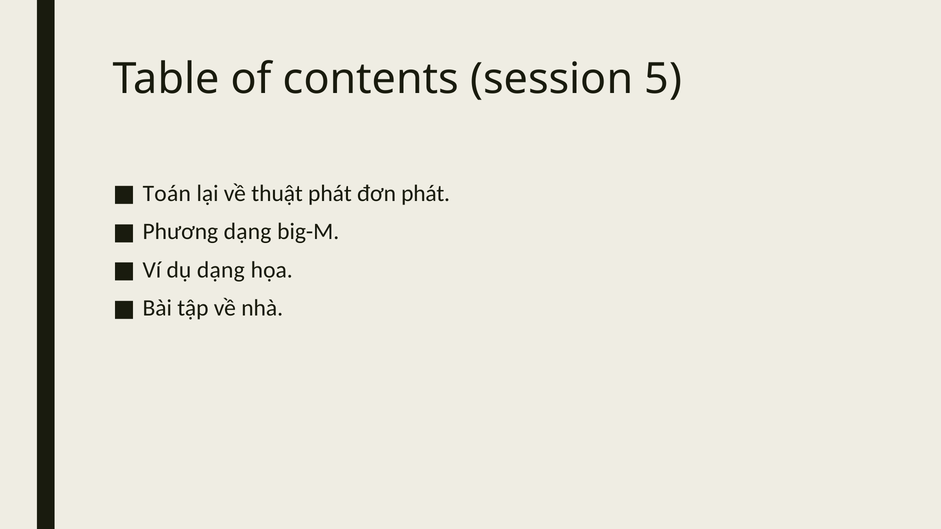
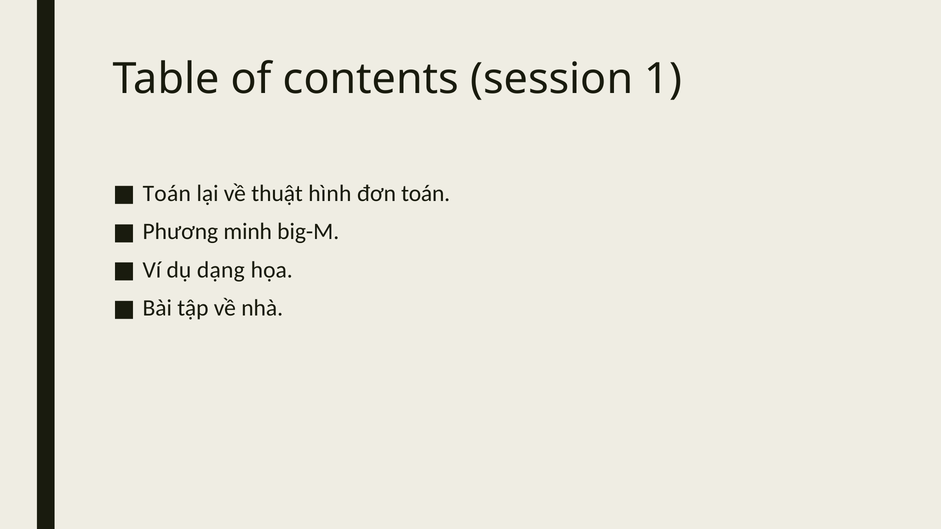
5: 5 -> 1 (663, 79)
thuật phát: phát -> hình (330, 193)
đơn phát: phát -> toán (426, 193)
Phương dạng: dạng -> minh (248, 232)
